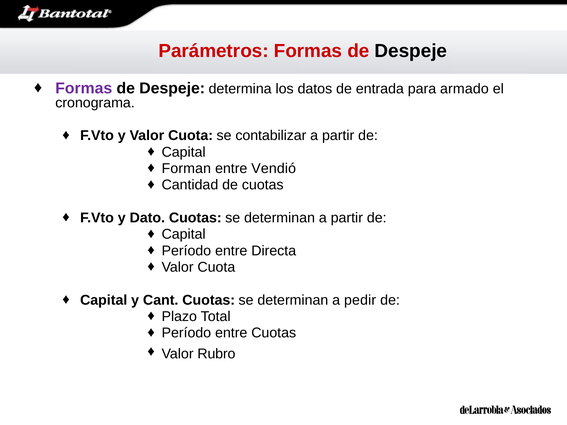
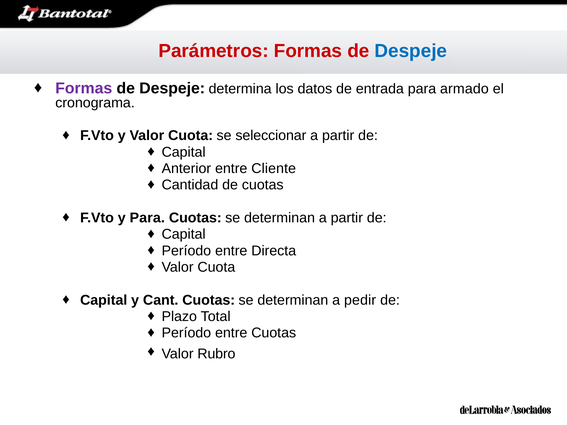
Despeje colour: black -> blue (411, 51)
contabilizar: contabilizar -> seleccionar (271, 136)
Forman: Forman -> Anterior (186, 169)
Vendió: Vendió -> Cliente (274, 169)
y Dato: Dato -> Para (147, 218)
